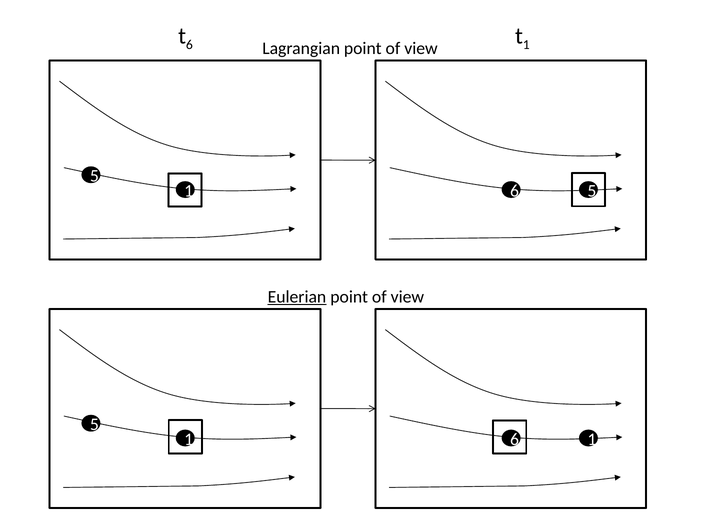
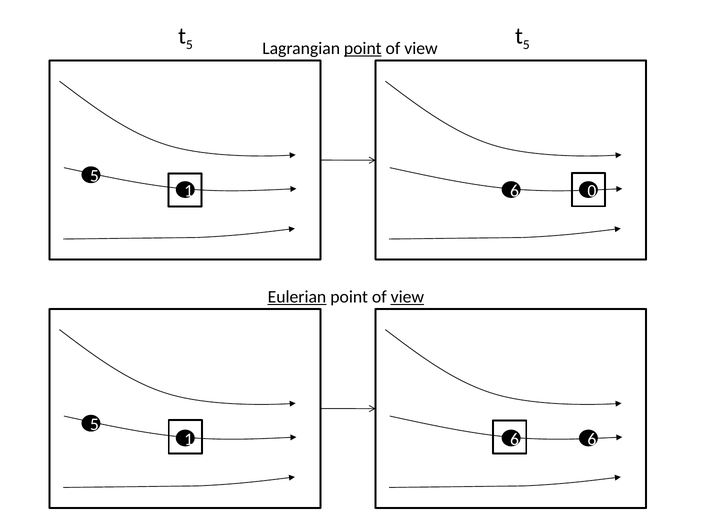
6: 6 -> 5 (189, 45)
1: 1 -> 5 (526, 45)
point underline: none -> present (363, 48)
5: 5 -> 0 (592, 191)
view underline: none -> present (407, 297)
1 1: 1 -> 6 (592, 439)
